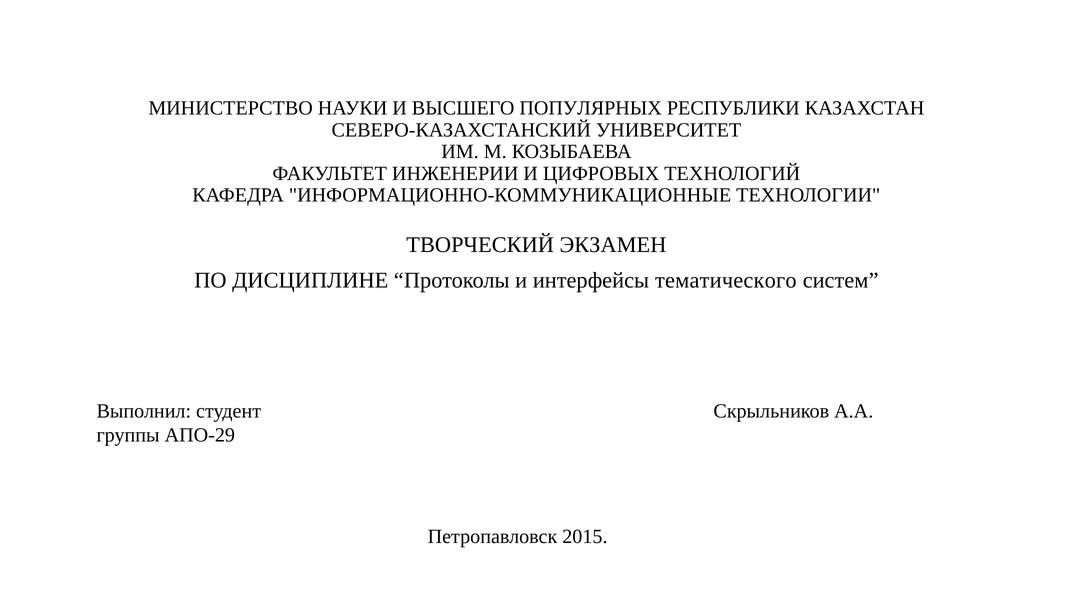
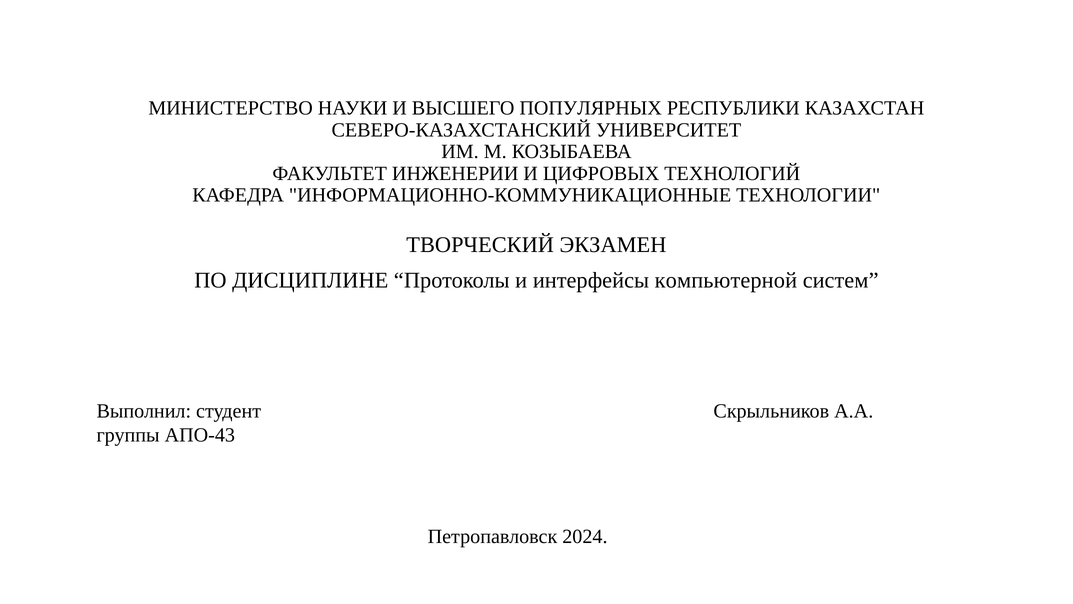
тематического: тематического -> компьютерной (726, 280)
АПО-29: АПО-29 -> АПО-43 (200, 435)
2015: 2015 -> 2024 (585, 536)
